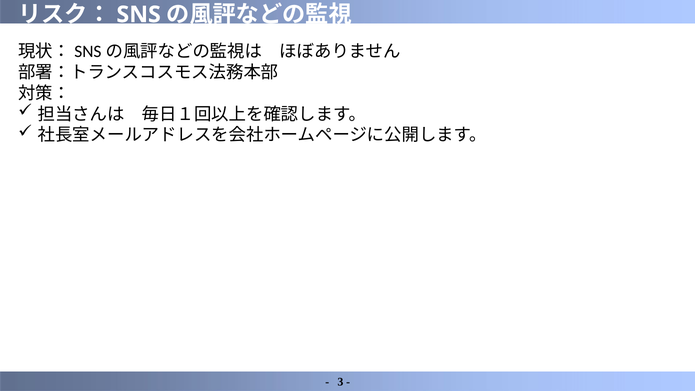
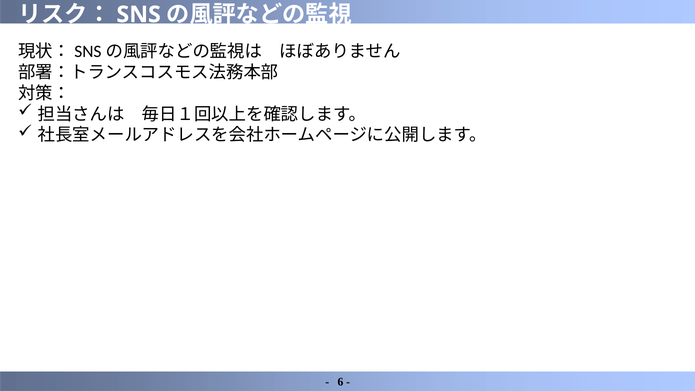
3: 3 -> 6 (341, 382)
